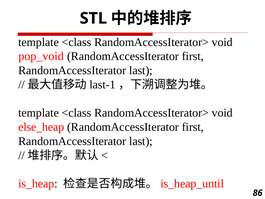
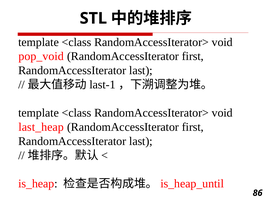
else_heap: else_heap -> last_heap (41, 127)
